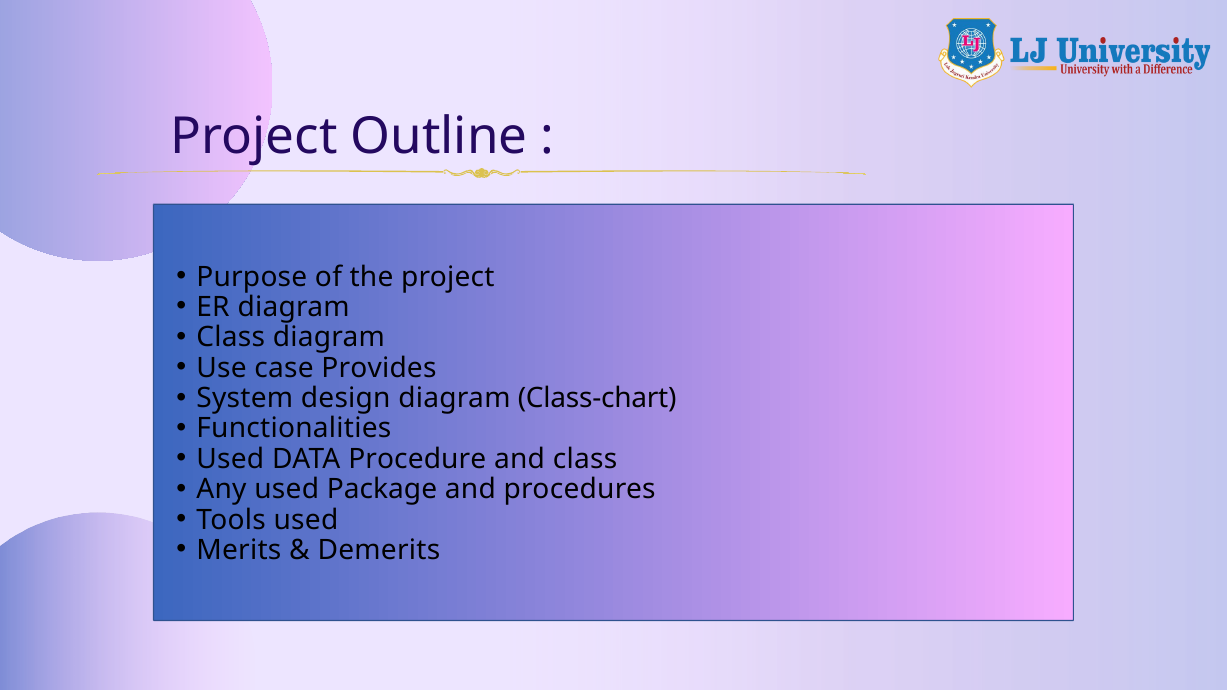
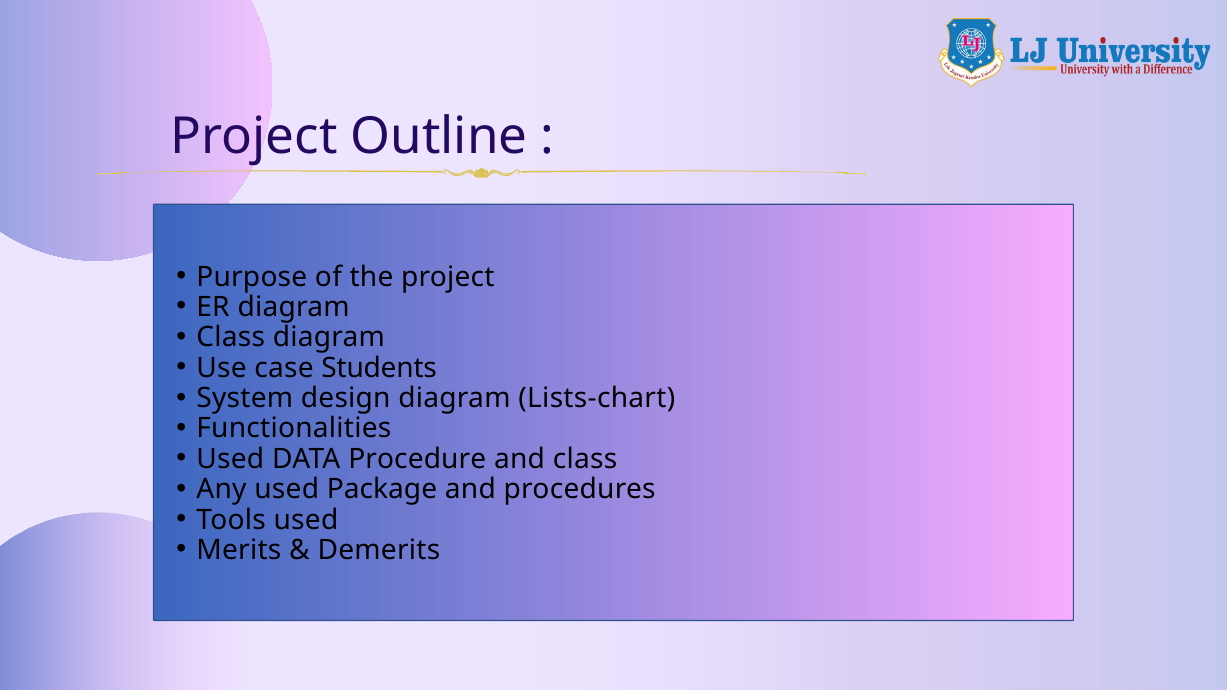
Provides: Provides -> Students (379, 368)
Class-chart: Class-chart -> Lists-chart (597, 398)
